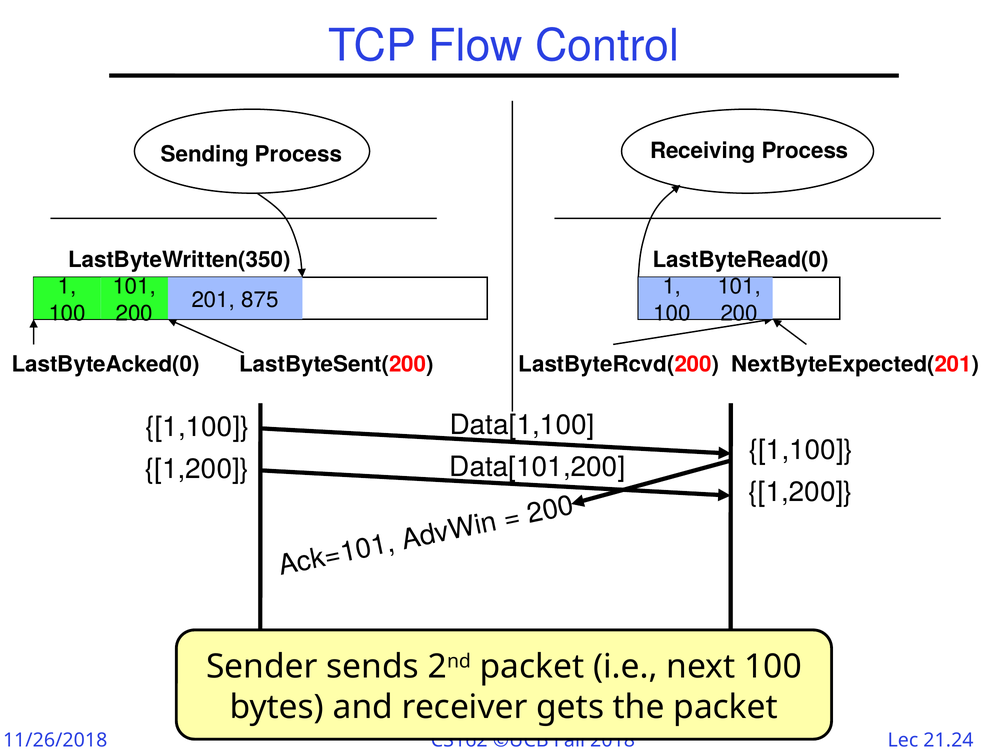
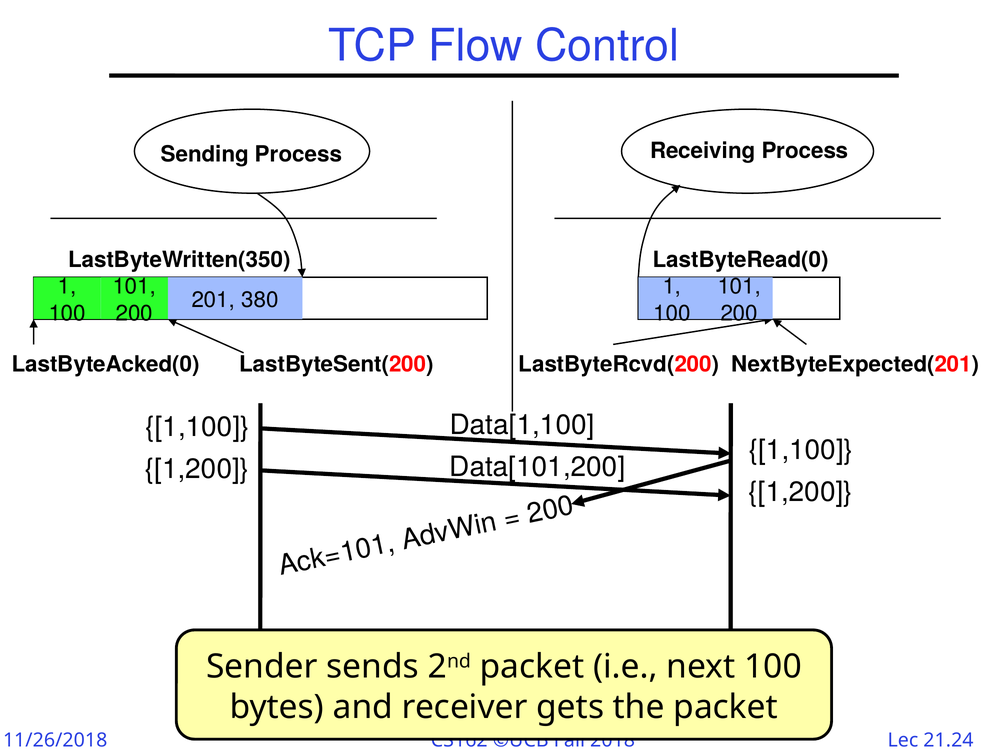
875: 875 -> 380 (260, 300)
